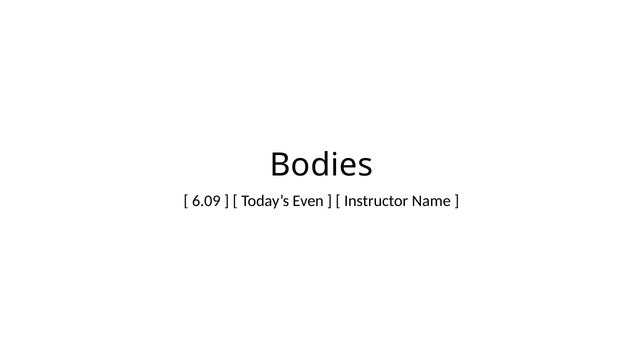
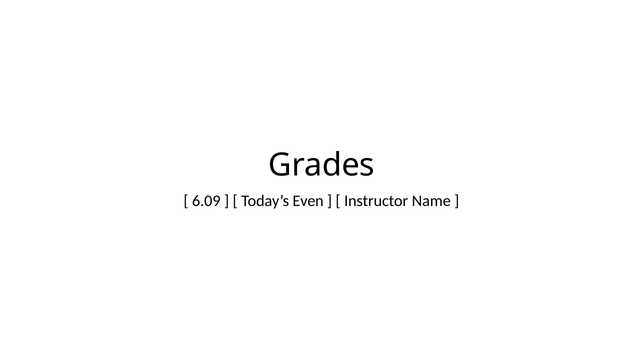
Bodies: Bodies -> Grades (322, 165)
